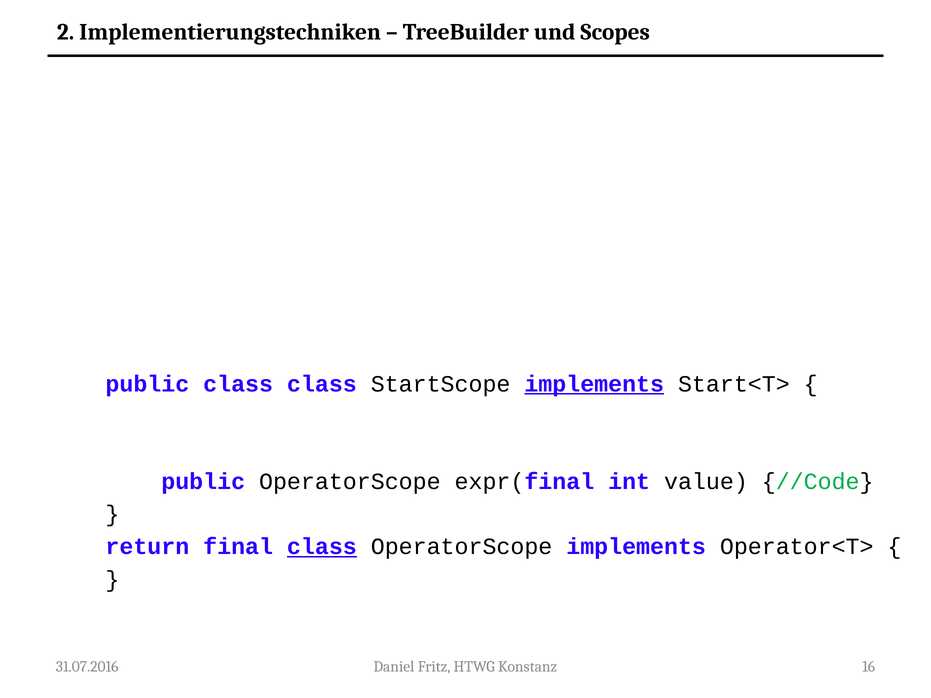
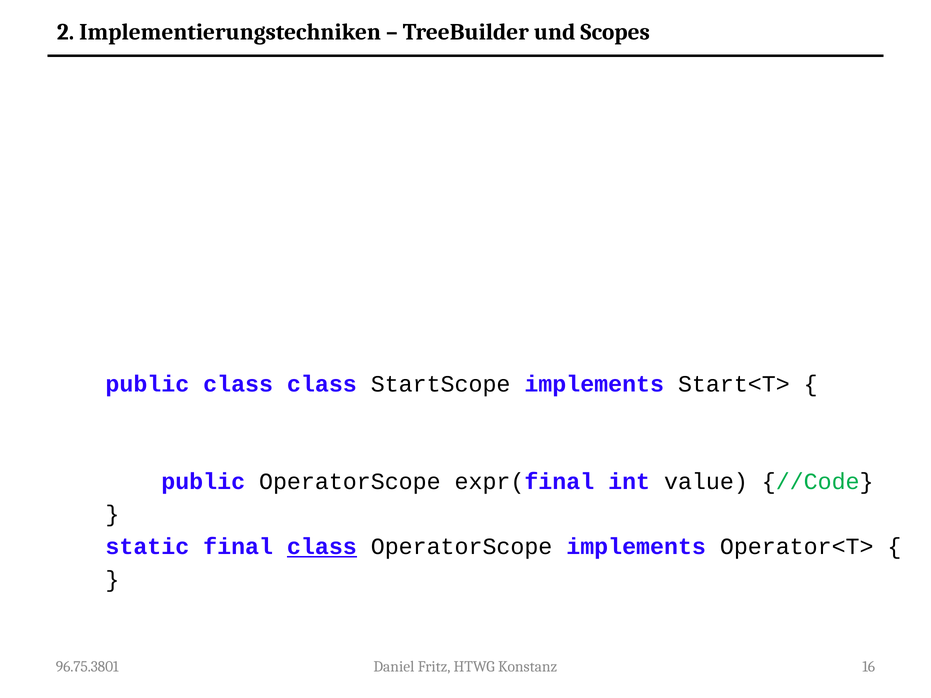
implements underline: present -> none (594, 384)
return: return -> static (147, 547)
31.07.2016: 31.07.2016 -> 96.75.3801 (87, 667)
